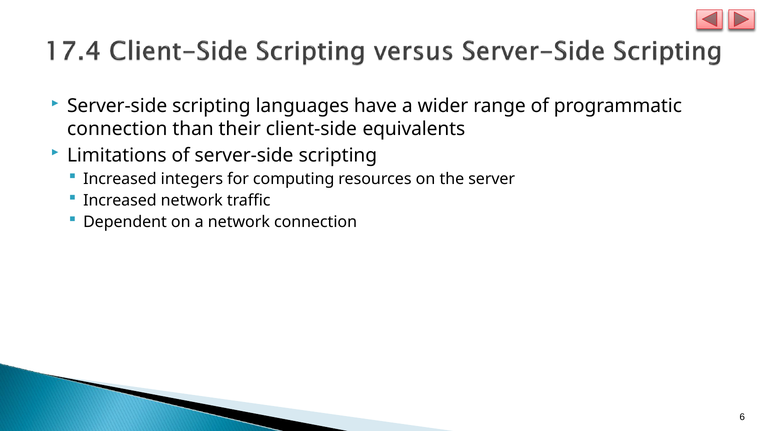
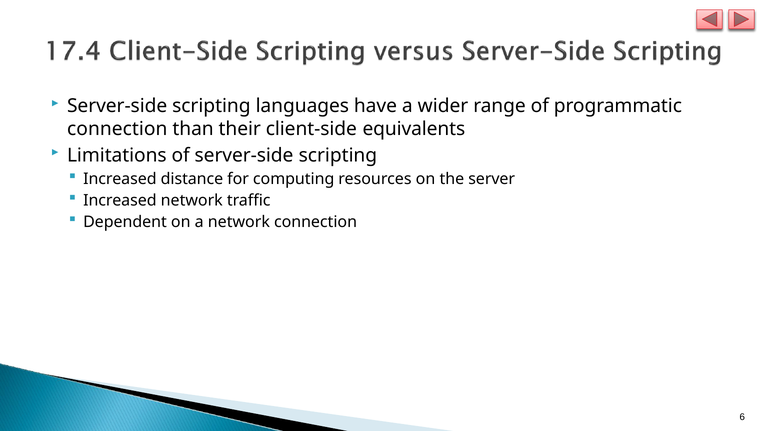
integers: integers -> distance (192, 179)
